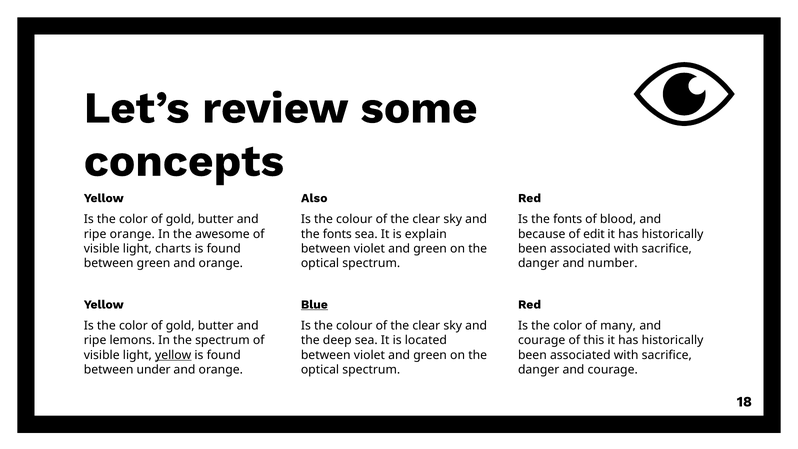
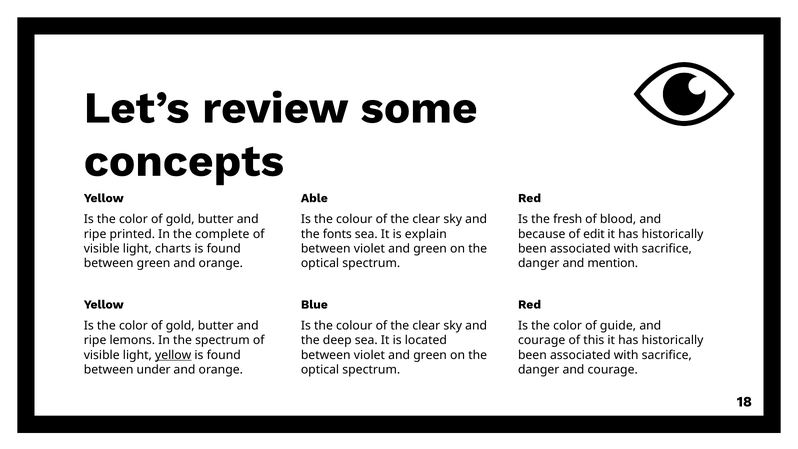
Also: Also -> Able (314, 198)
Is the fonts: fonts -> fresh (568, 219)
ripe orange: orange -> printed (132, 234)
awesome: awesome -> complete (222, 234)
number: number -> mention (613, 263)
Blue underline: present -> none (314, 304)
many: many -> guide (618, 326)
